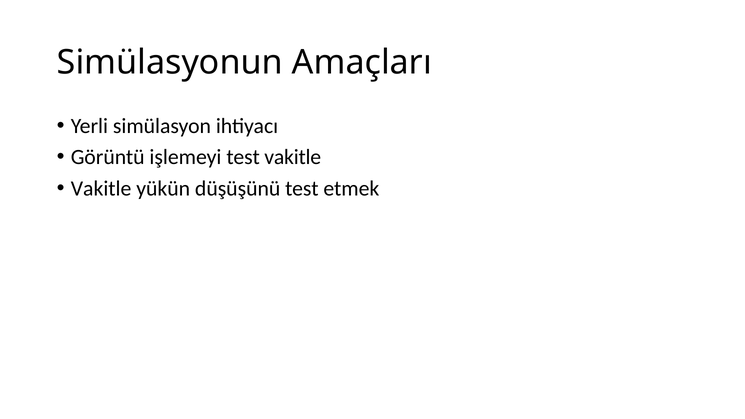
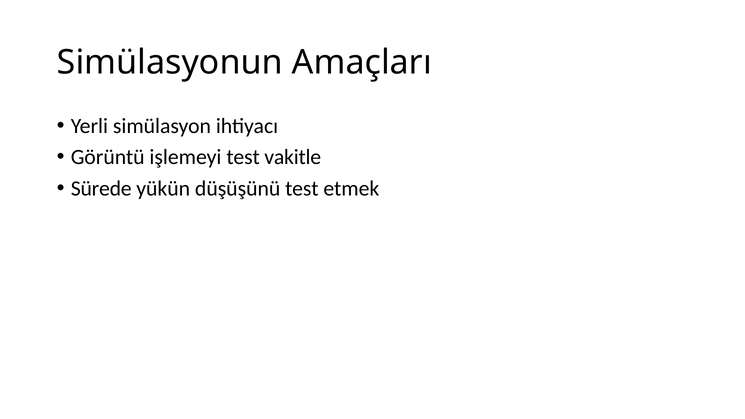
Vakitle: Vakitle -> Sürede (101, 188)
